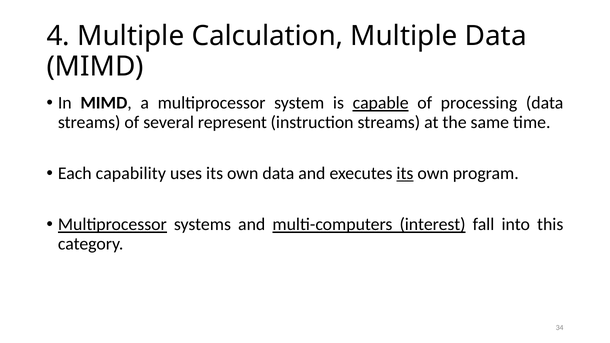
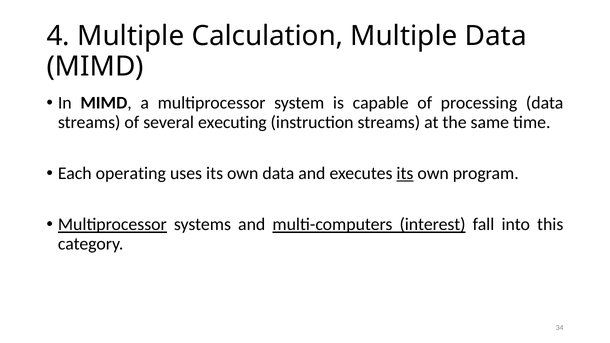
capable underline: present -> none (381, 103)
represent: represent -> executing (232, 122)
capability: capability -> operating (131, 174)
